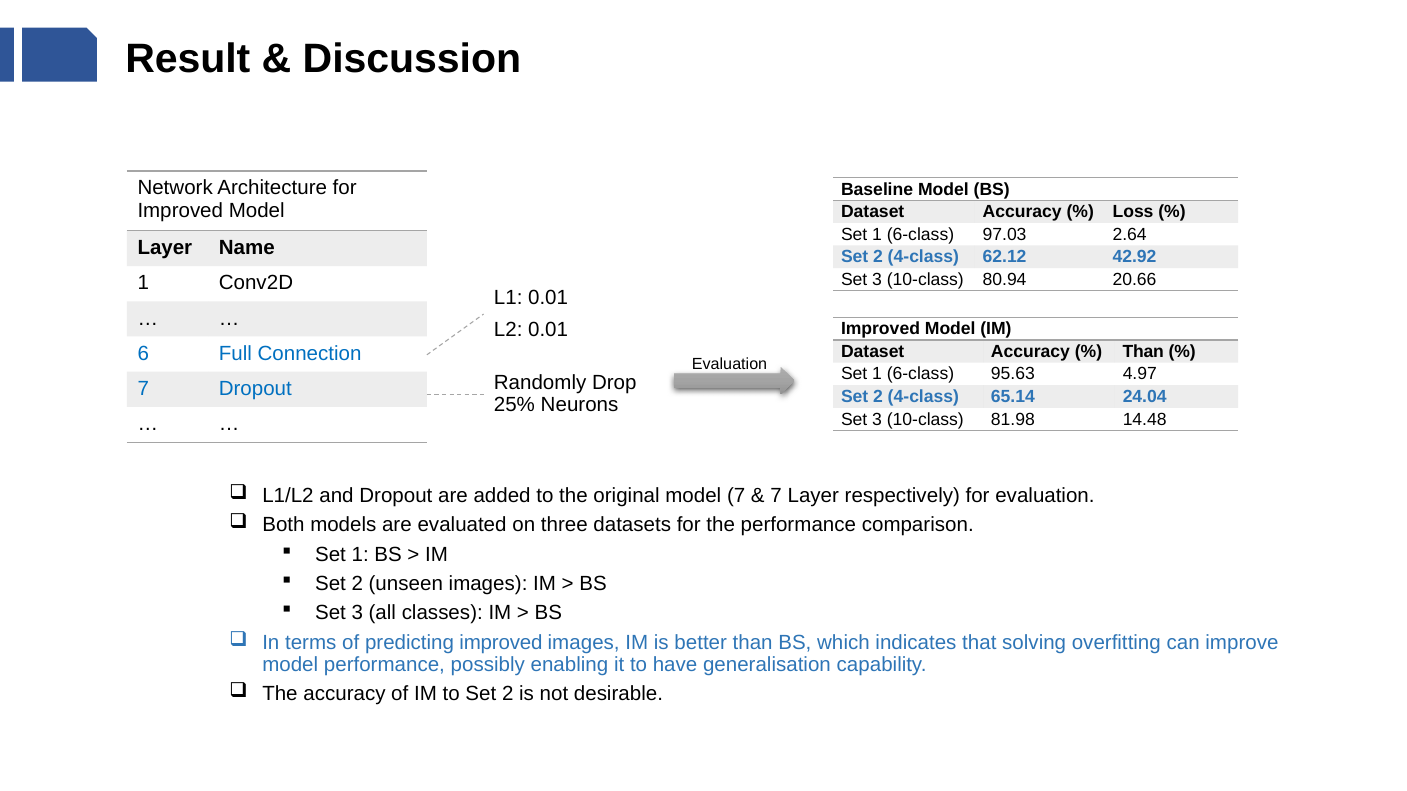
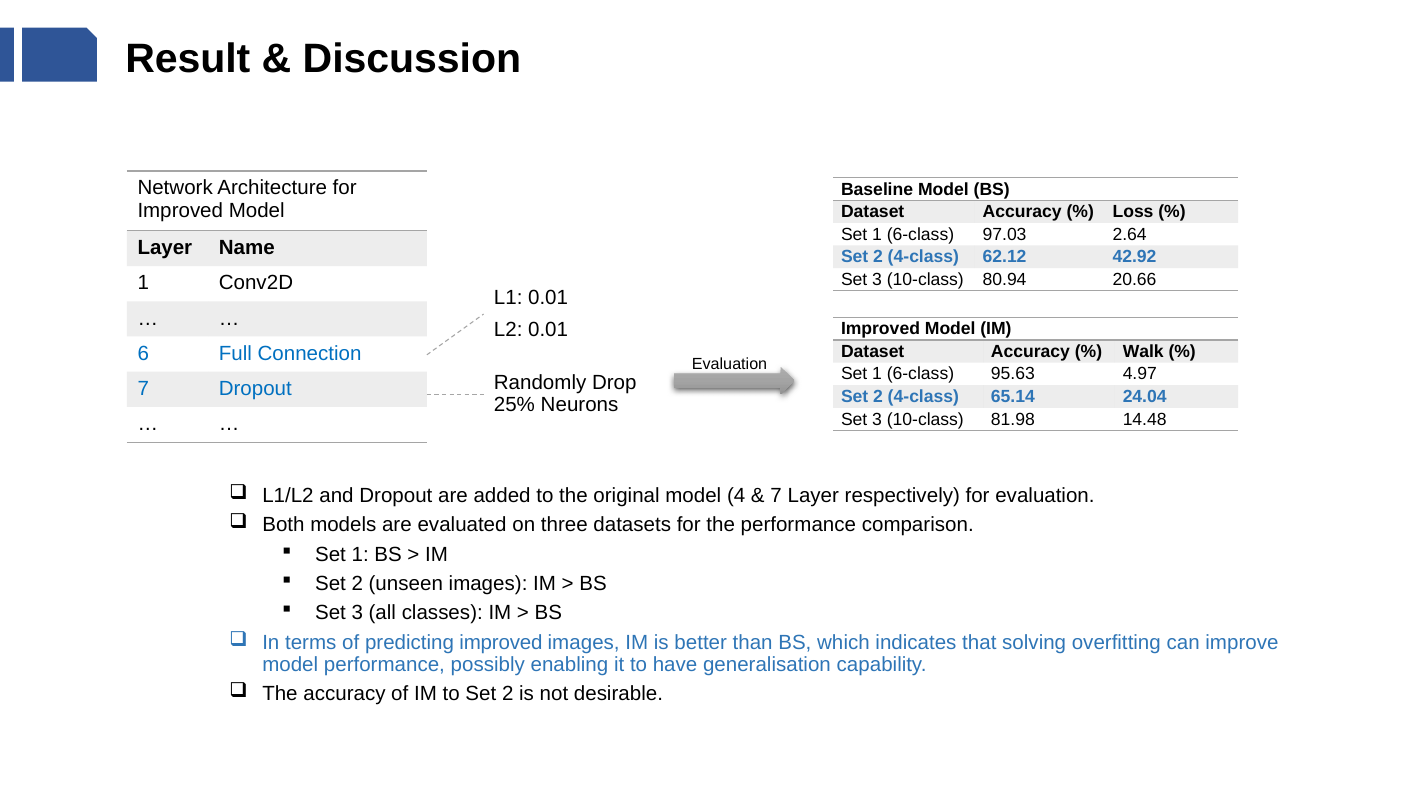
Than: Than -> Walk (1143, 352)
model 7: 7 -> 4 (736, 496)
